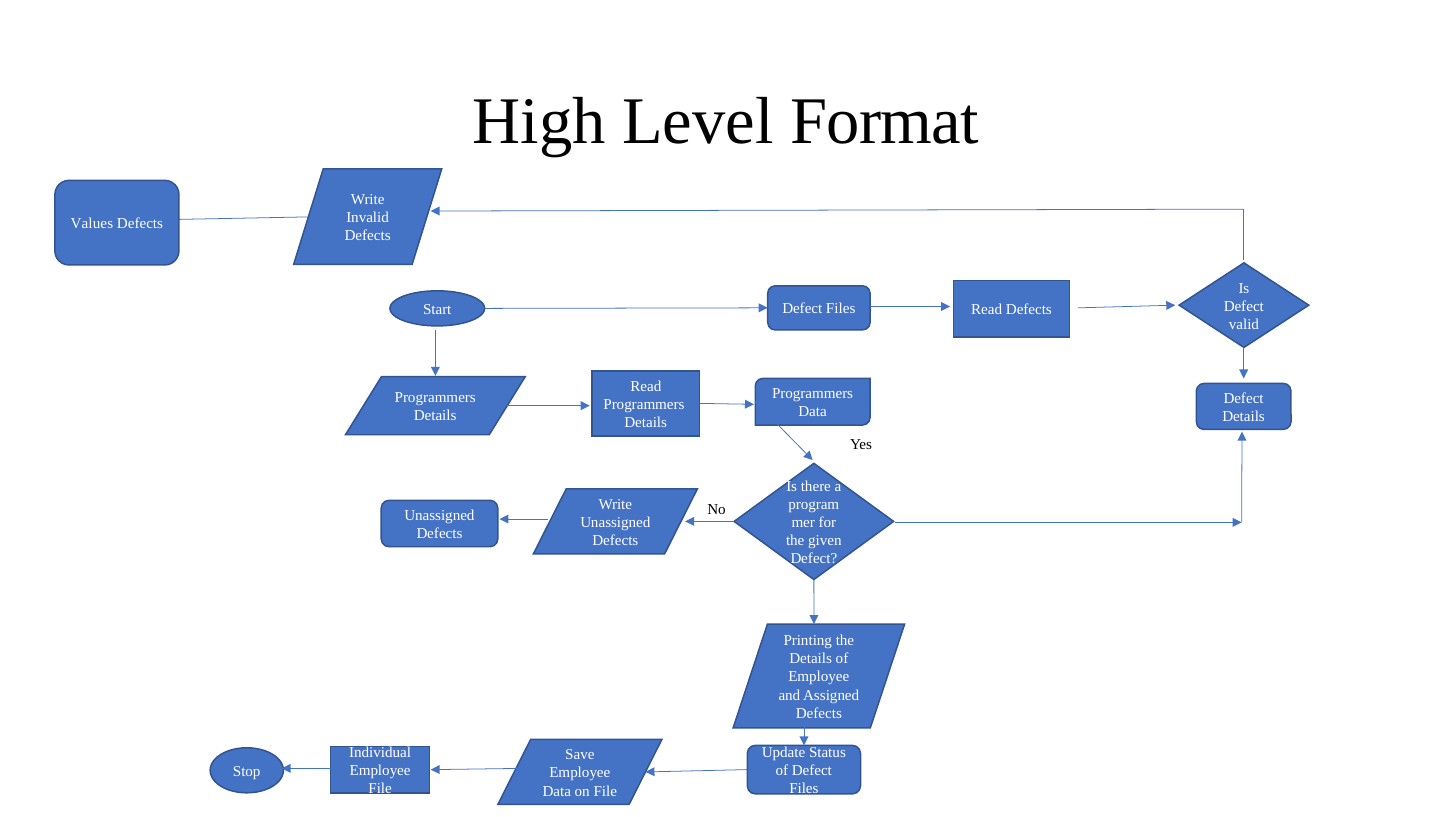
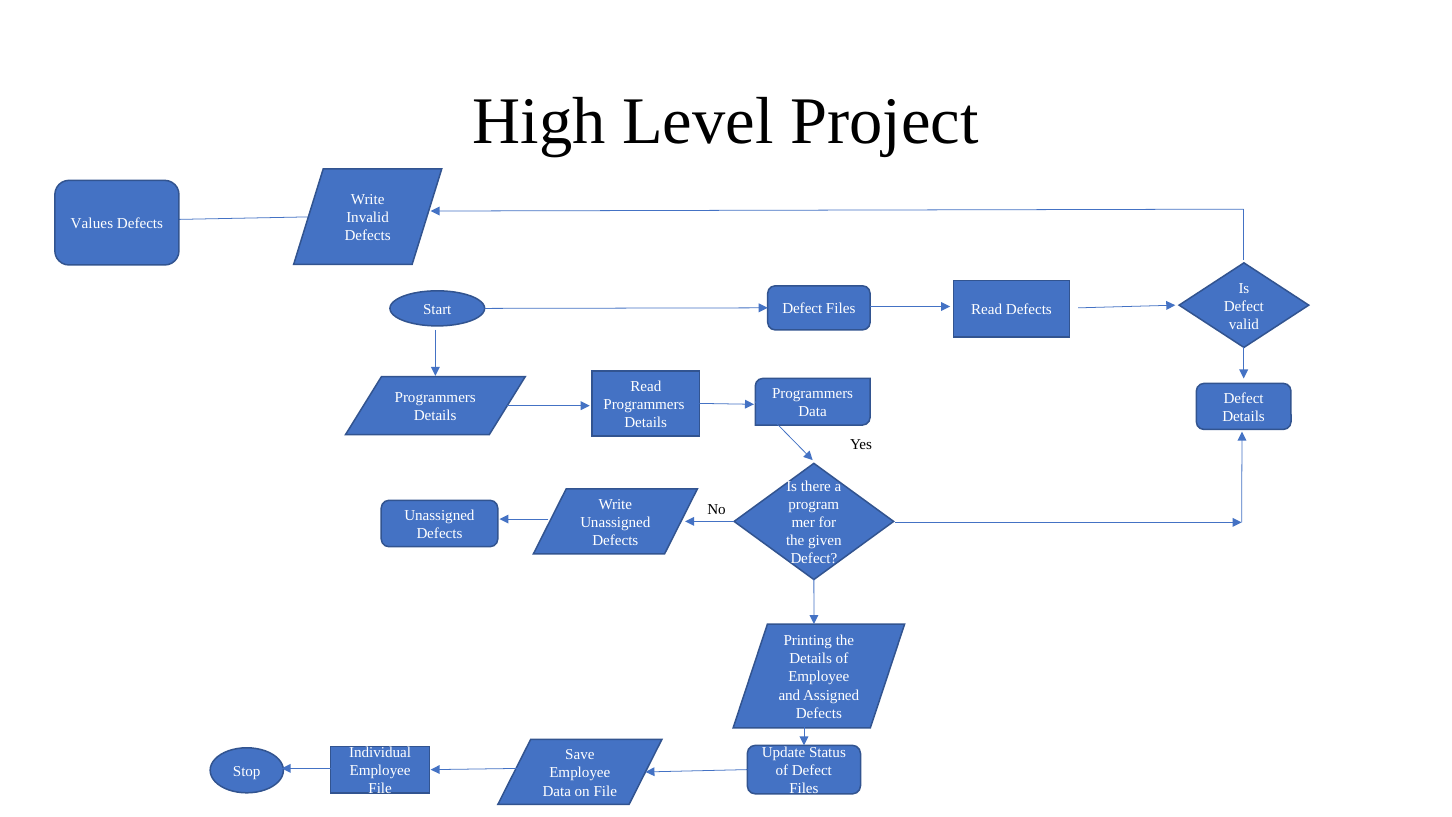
Format: Format -> Project (884, 122)
